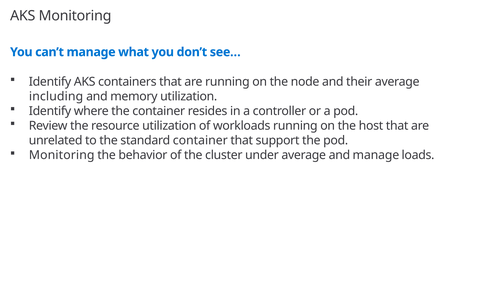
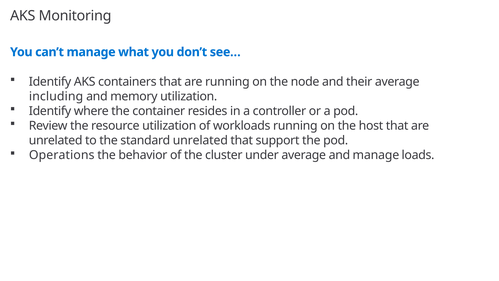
standard container: container -> unrelated (200, 140)
Monitoring: Monitoring -> Operations (62, 155)
